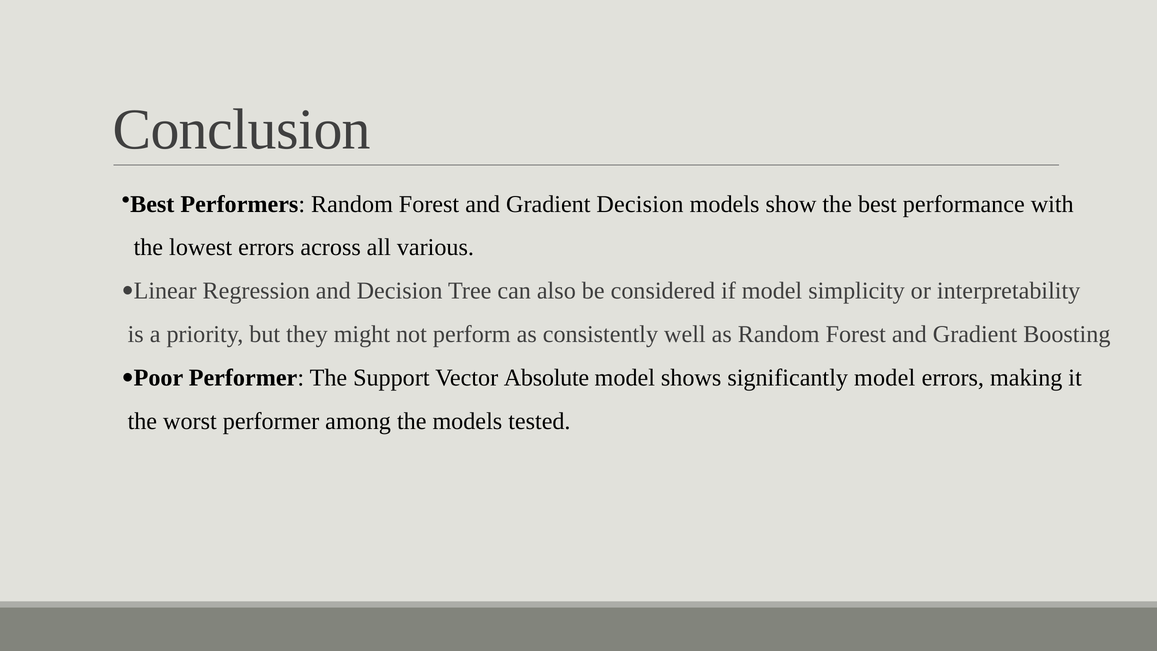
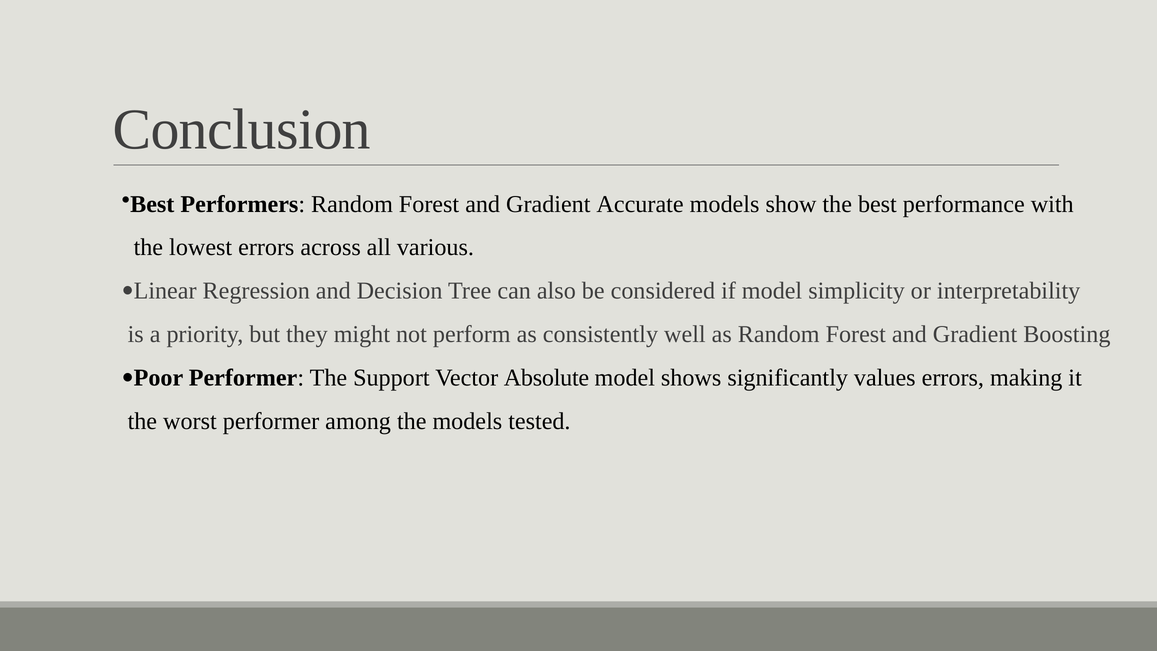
Gradient Decision: Decision -> Accurate (640, 204)
significantly model: model -> values (885, 378)
